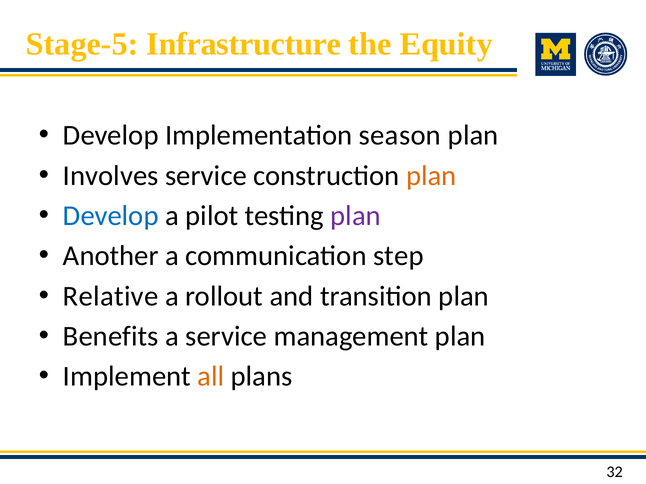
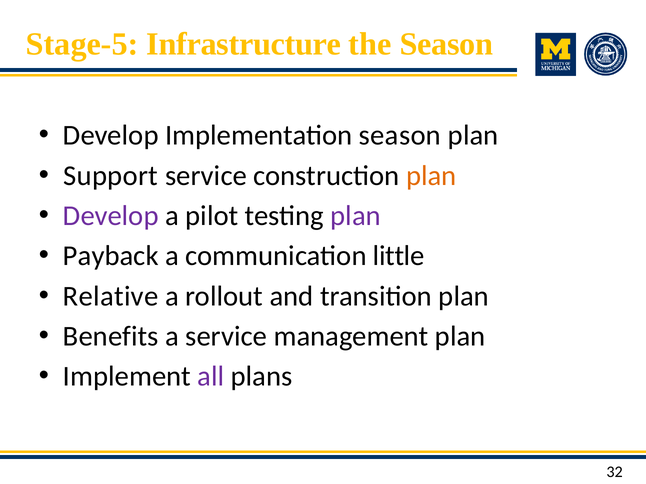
the Equity: Equity -> Season (446, 44)
Involves: Involves -> Support (111, 176)
Develop colour: blue -> purple (111, 216)
Another: Another -> Payback (111, 256)
step: step -> little (399, 256)
all colour: orange -> purple (211, 377)
